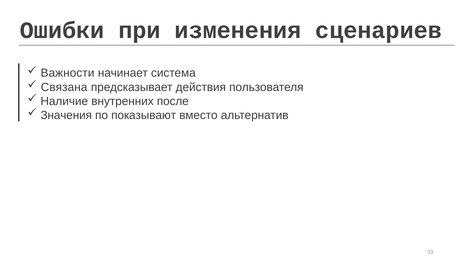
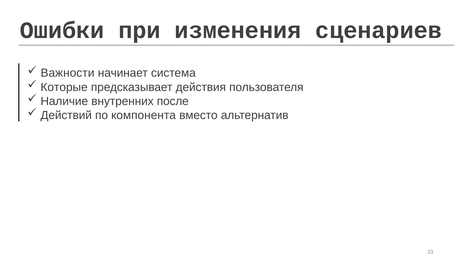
Связана: Связана -> Которые (64, 87)
Значения: Значения -> Действий (66, 115)
показывают: показывают -> компонента (144, 115)
